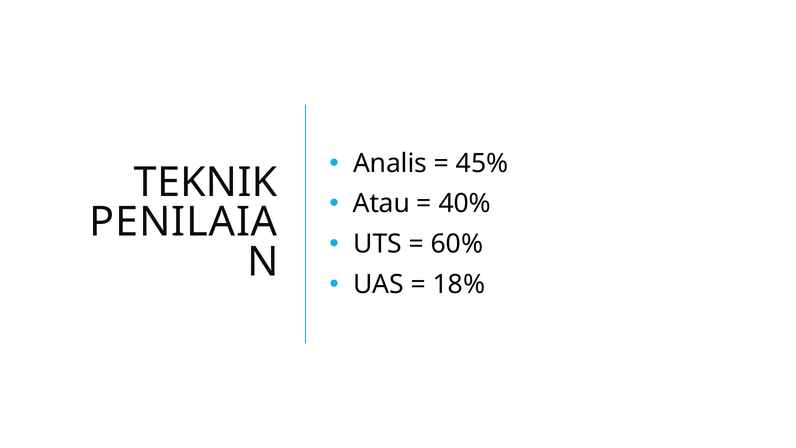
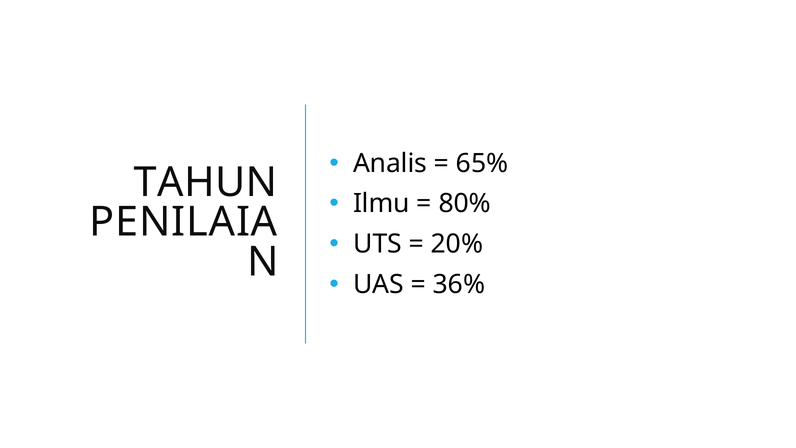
45%: 45% -> 65% (482, 163)
TEKNIK: TEKNIK -> TAHUN (206, 182)
Atau: Atau -> Ilmu (381, 204)
40%: 40% -> 80% (465, 204)
60%: 60% -> 20% (457, 244)
18%: 18% -> 36% (459, 284)
